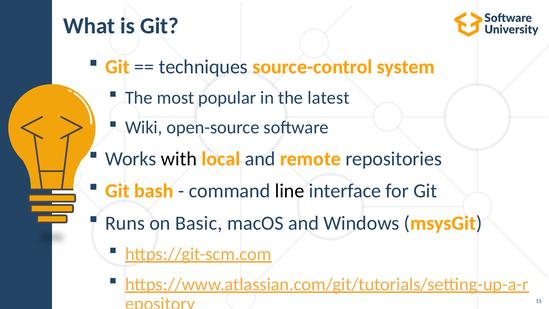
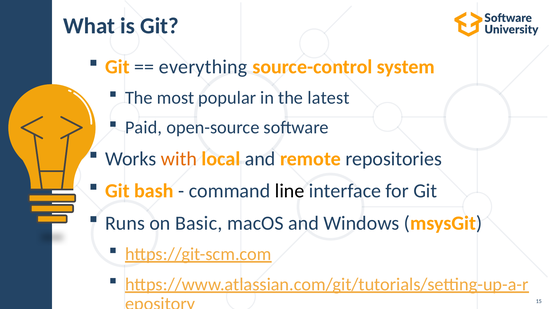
techniques: techniques -> everything (203, 67)
Wiki: Wiki -> Paid (144, 128)
with colour: black -> orange (179, 159)
